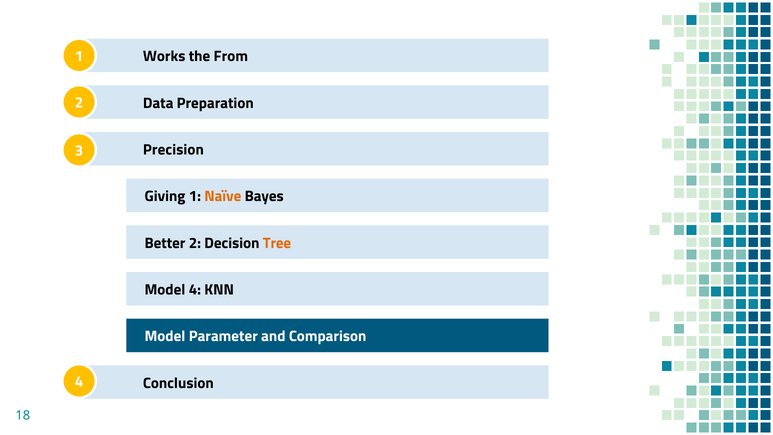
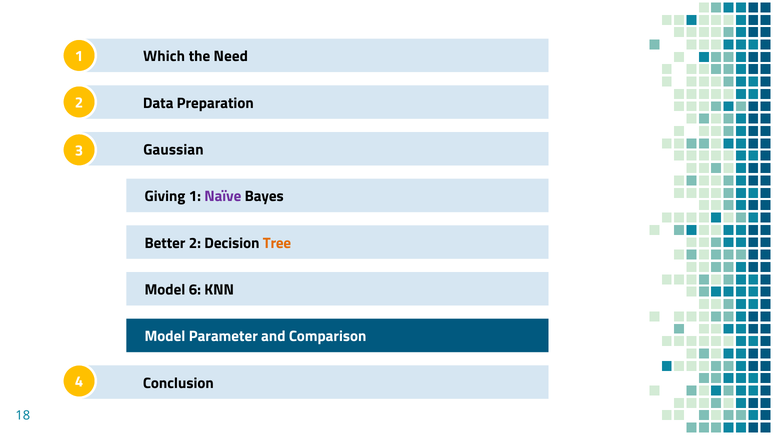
Works: Works -> Which (164, 56)
From: From -> Need (231, 56)
Precision: Precision -> Gaussian (173, 150)
Naïve colour: orange -> purple (223, 196)
Model 4: 4 -> 6 (195, 290)
